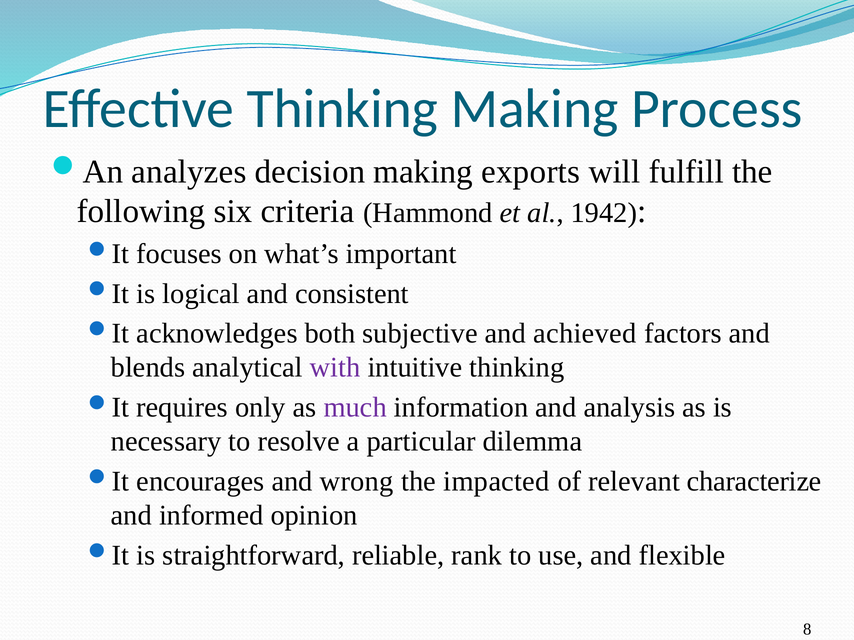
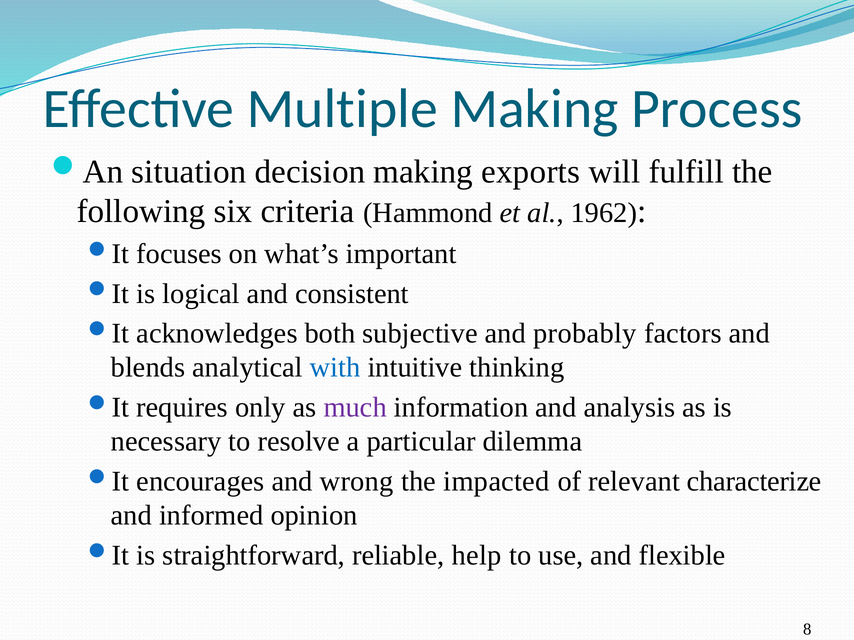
Effective Thinking: Thinking -> Multiple (342, 109)
analyzes: analyzes -> situation (189, 172)
1942: 1942 -> 1962 (604, 213)
achieved: achieved -> probably (585, 334)
with colour: purple -> blue (335, 368)
rank: rank -> help (477, 556)
